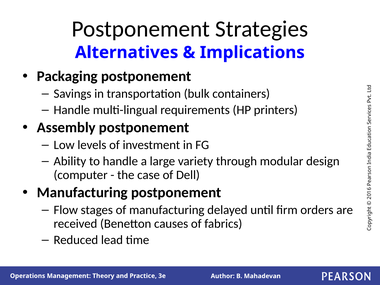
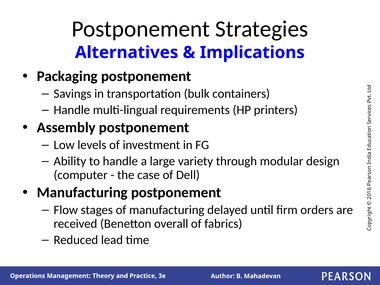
causes: causes -> overall (171, 224)
